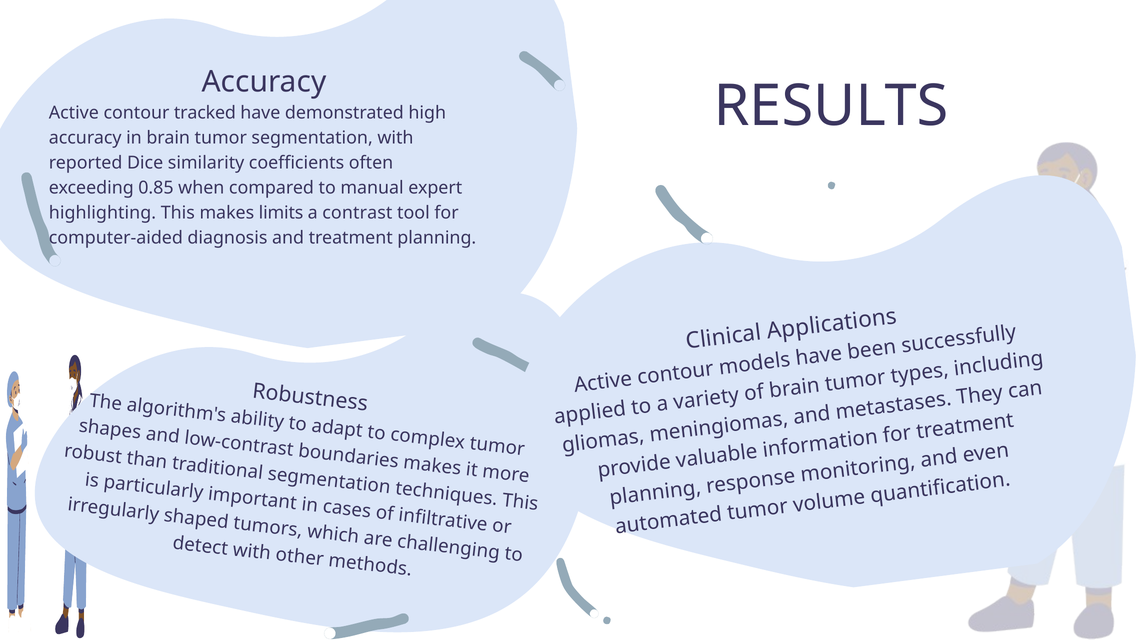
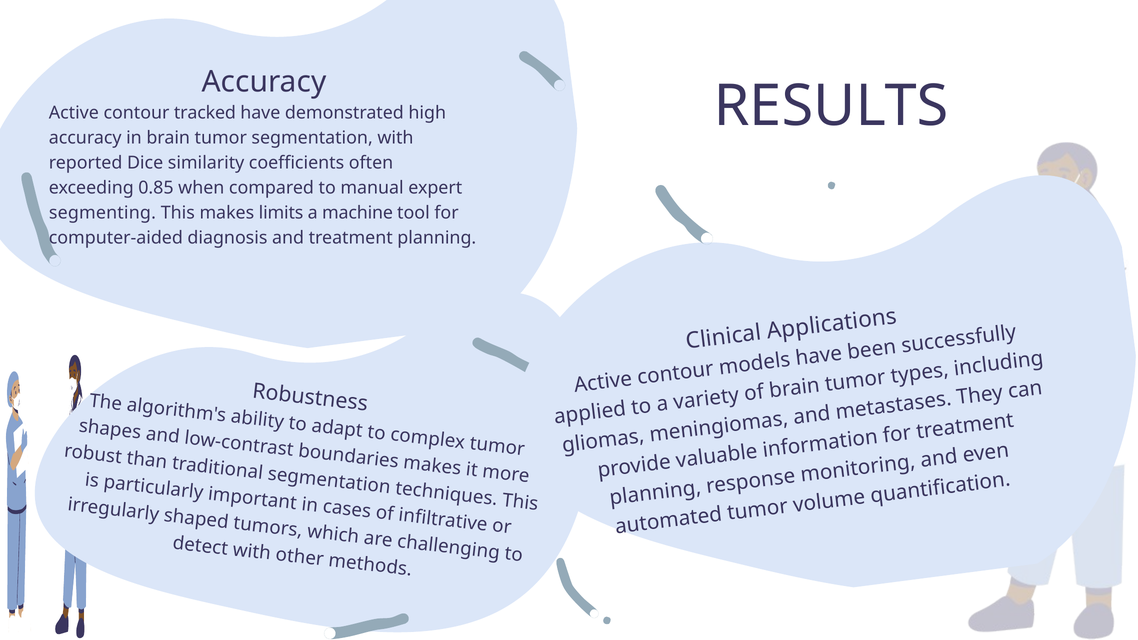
highlighting: highlighting -> segmenting (102, 213)
a contrast: contrast -> machine (358, 213)
